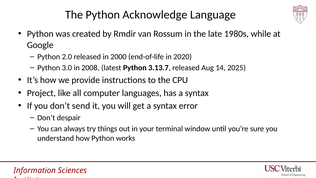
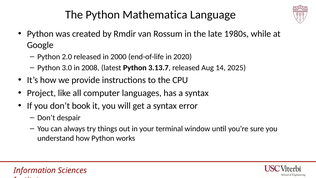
Acknowledge: Acknowledge -> Mathematica (155, 15)
send: send -> book (81, 106)
